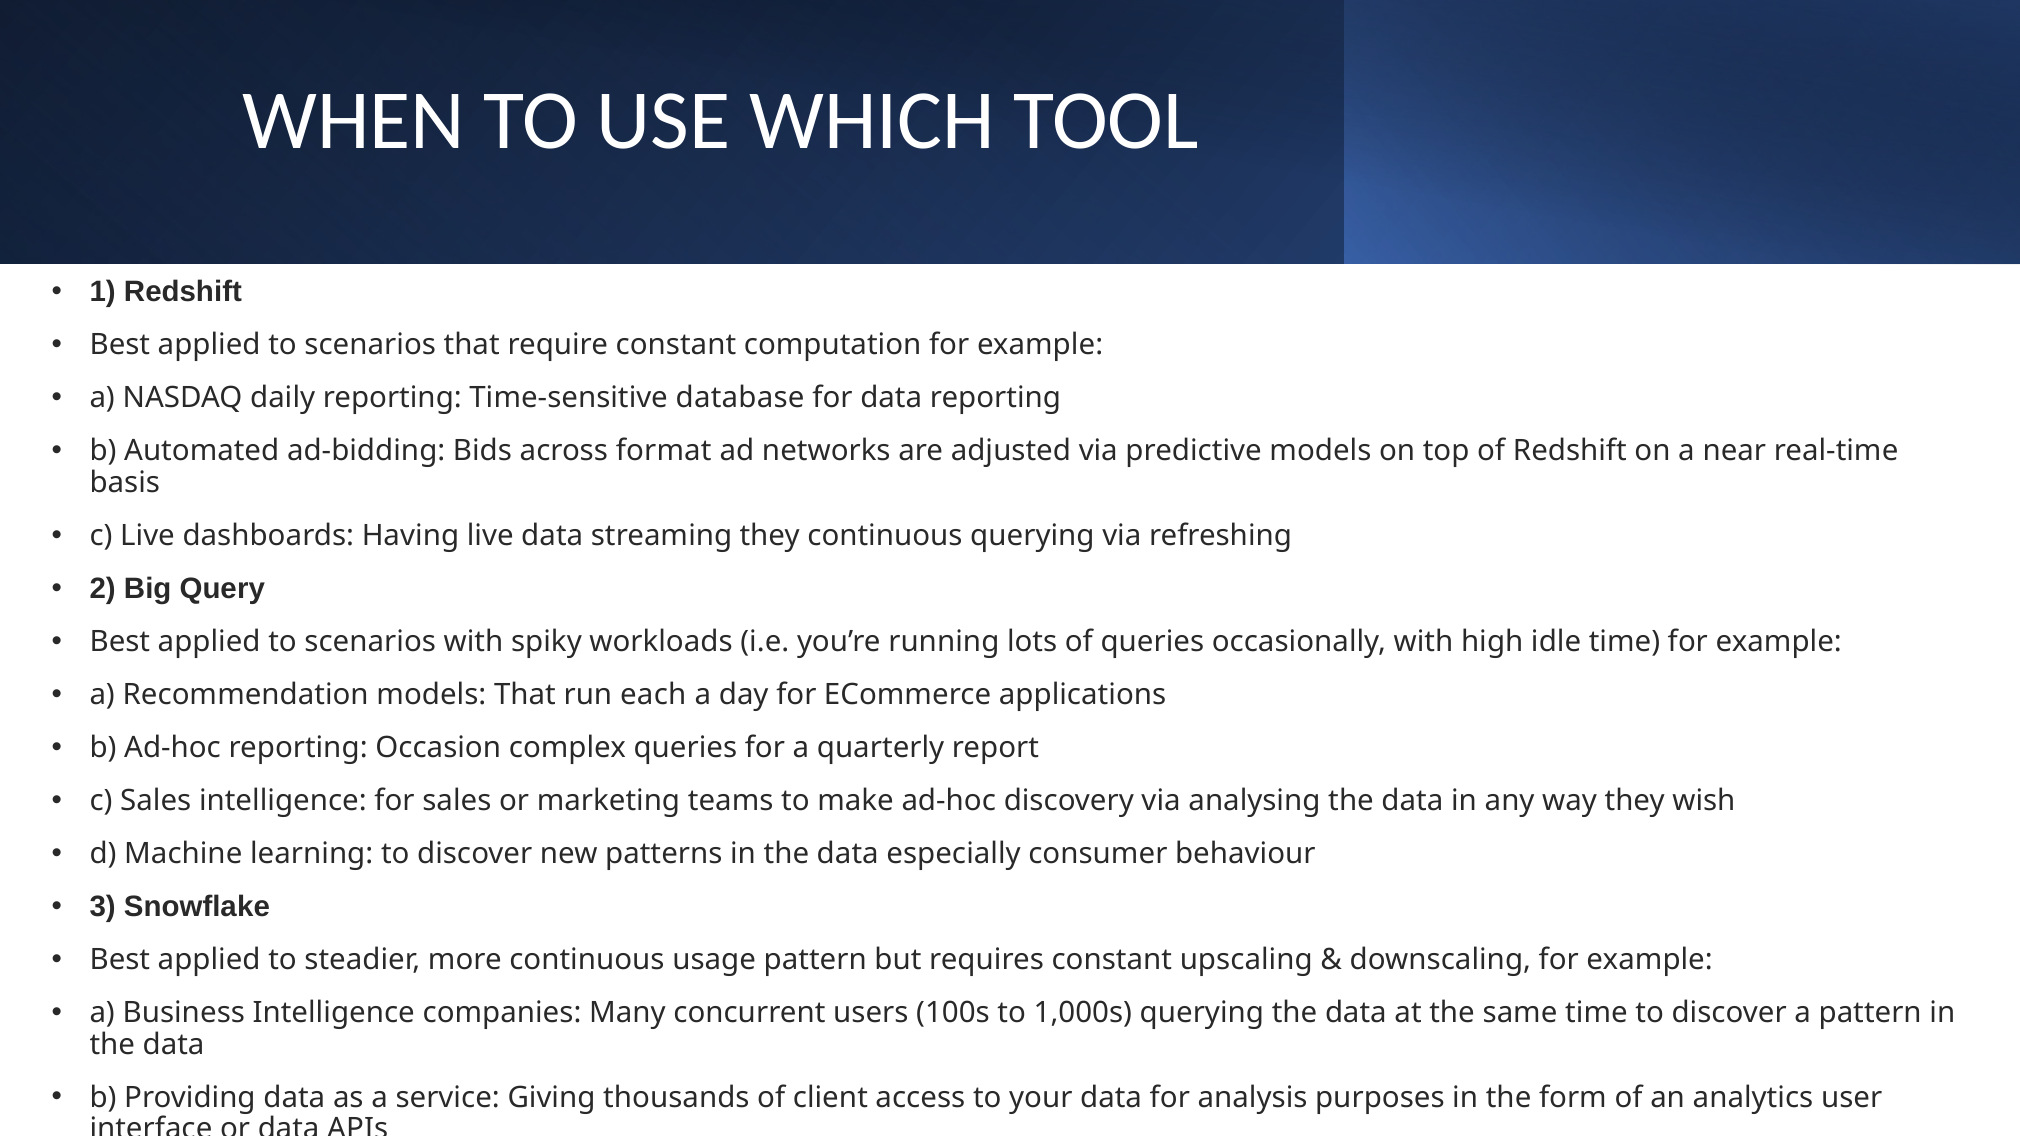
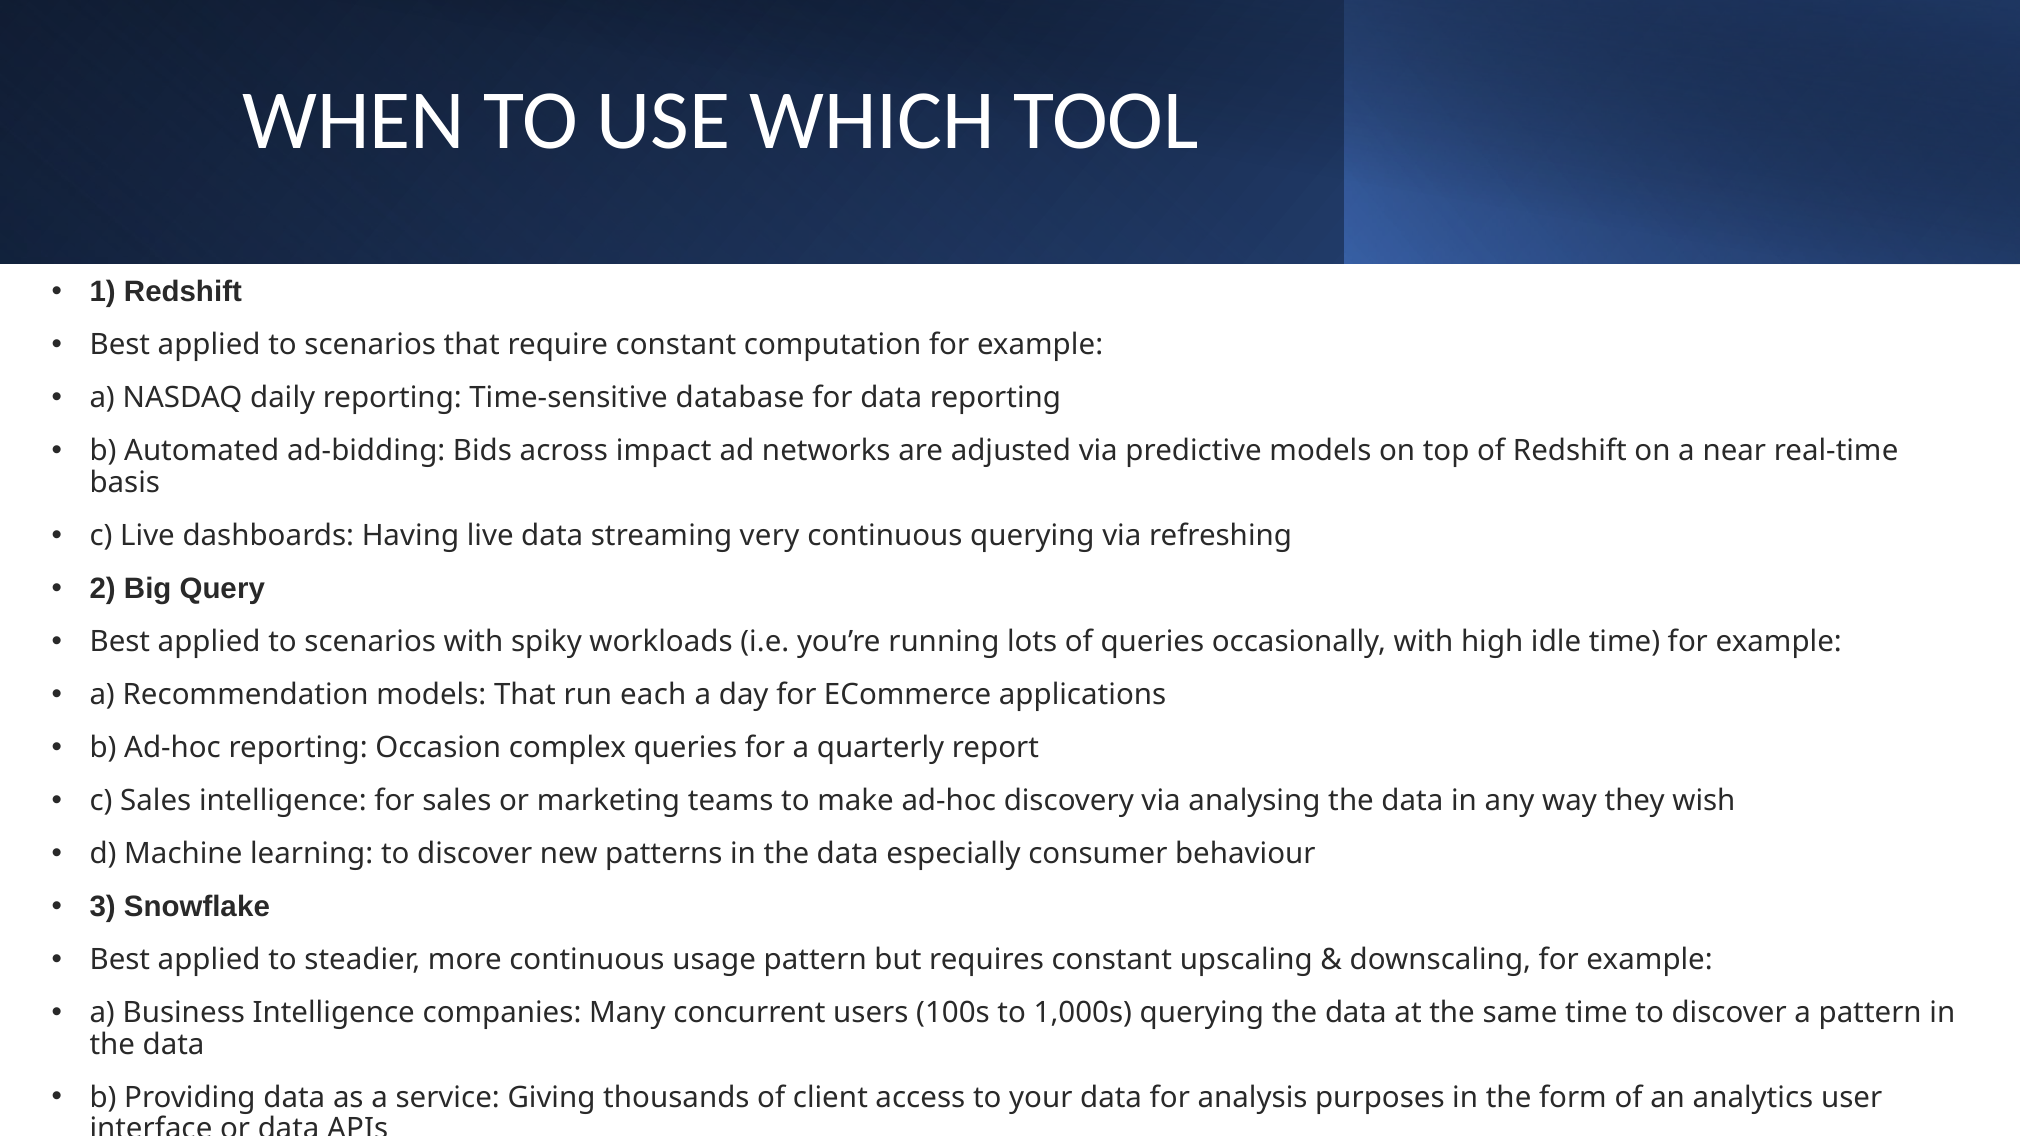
format: format -> impact (664, 451)
streaming they: they -> very (770, 536)
